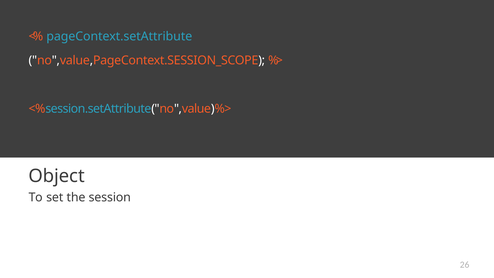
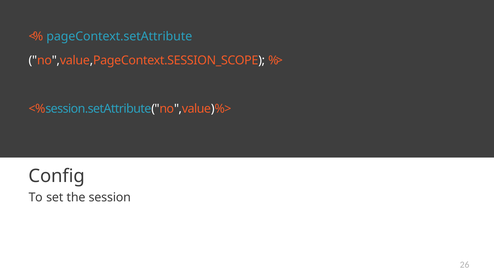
Object: Object -> Config (57, 176)
